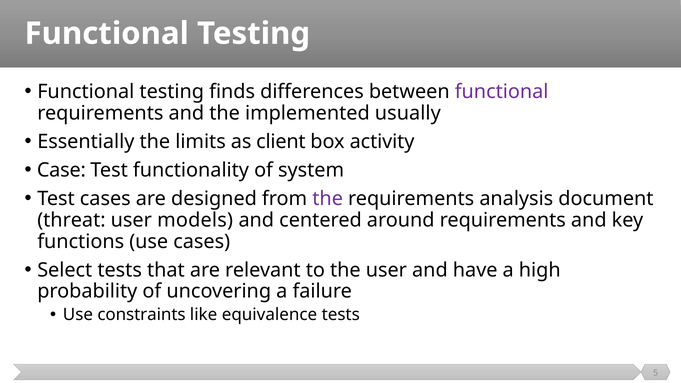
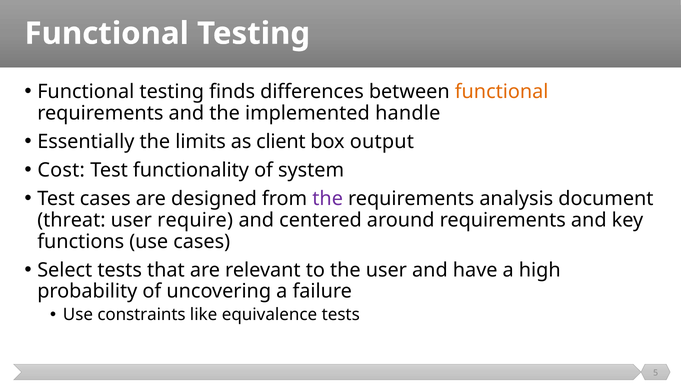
functional colour: purple -> orange (502, 92)
usually: usually -> handle (408, 113)
activity: activity -> output (382, 142)
Case: Case -> Cost (61, 170)
models: models -> require (195, 220)
